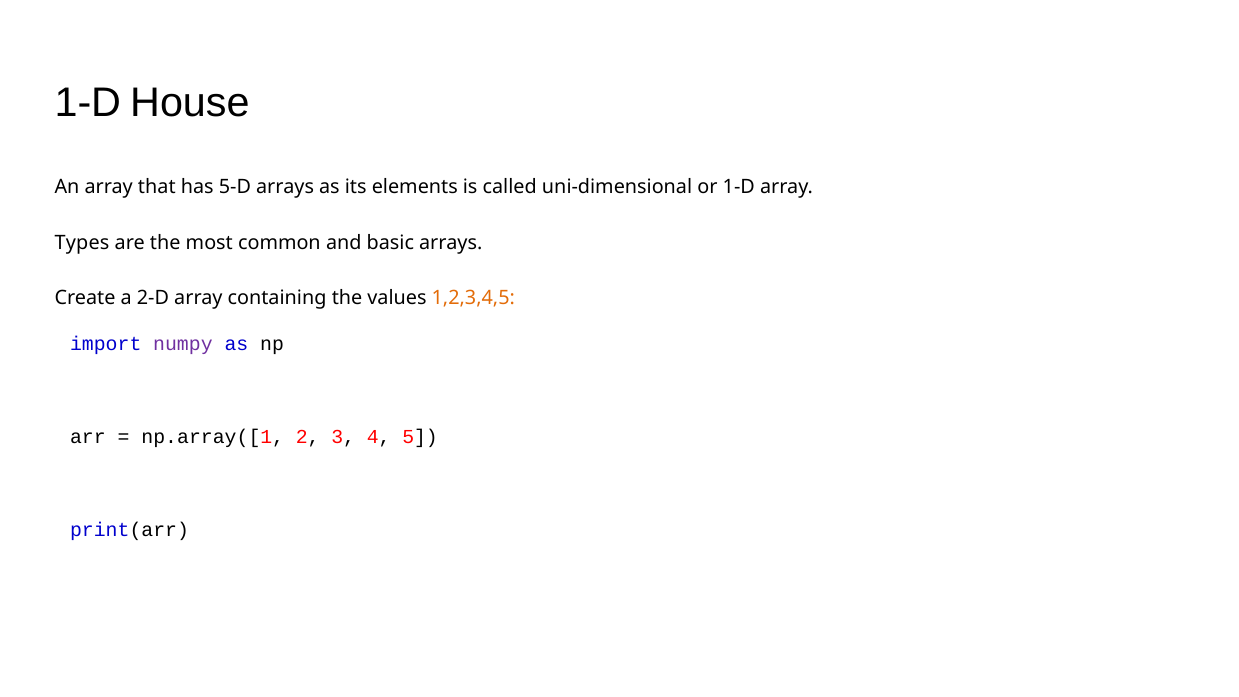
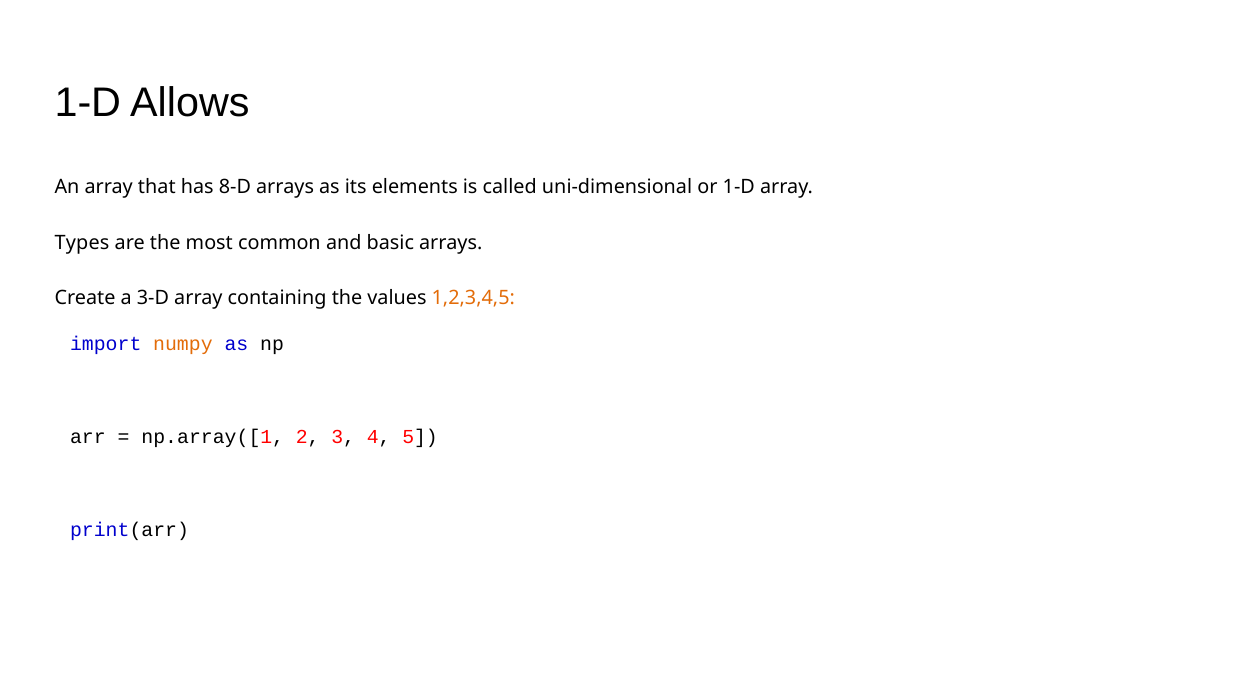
House: House -> Allows (190, 103)
5-D: 5-D -> 8-D (235, 187)
2-D: 2-D -> 3-D (153, 298)
numpy colour: purple -> orange (183, 344)
